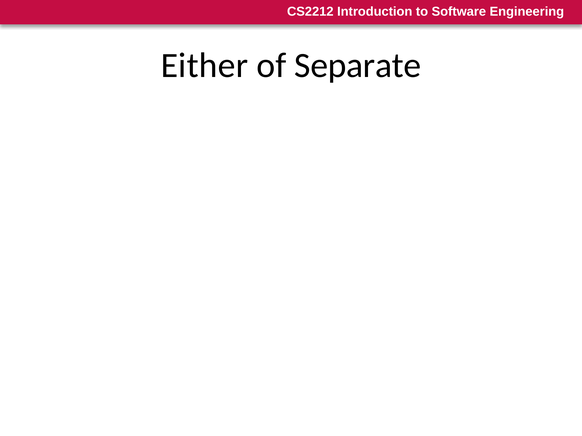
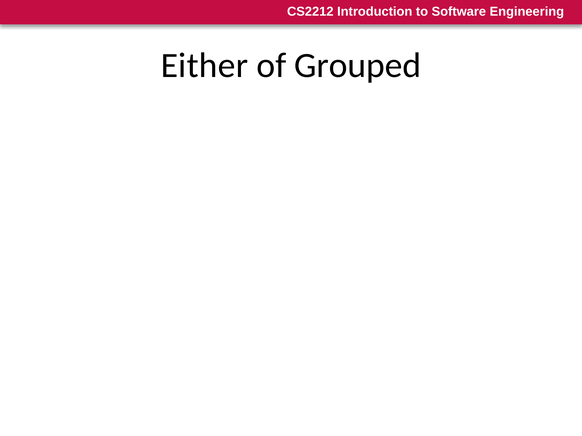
Separate: Separate -> Grouped (358, 65)
